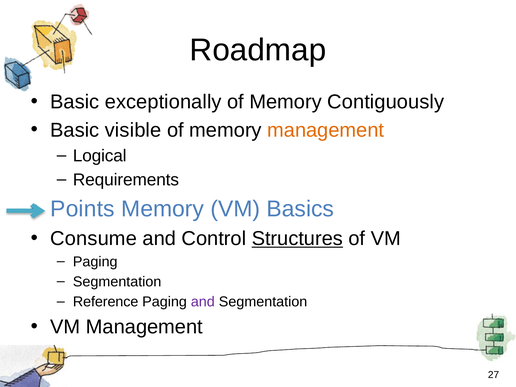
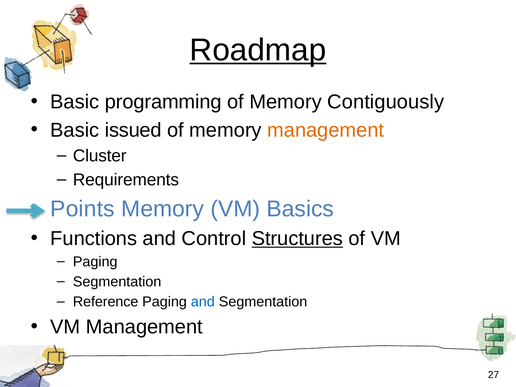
Roadmap underline: none -> present (258, 50)
exceptionally: exceptionally -> programming (163, 102)
visible: visible -> issued (133, 130)
Logical: Logical -> Cluster (100, 156)
Consume: Consume -> Functions (94, 239)
and colour: purple -> blue (203, 302)
